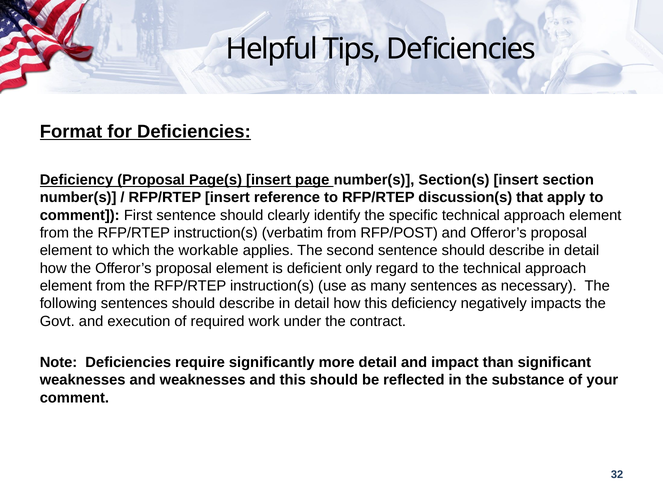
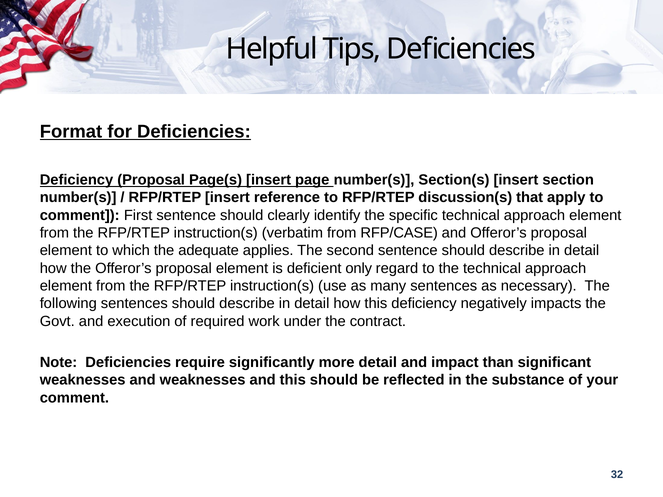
RFP/POST: RFP/POST -> RFP/CASE (399, 233)
workable: workable -> adequate (209, 251)
